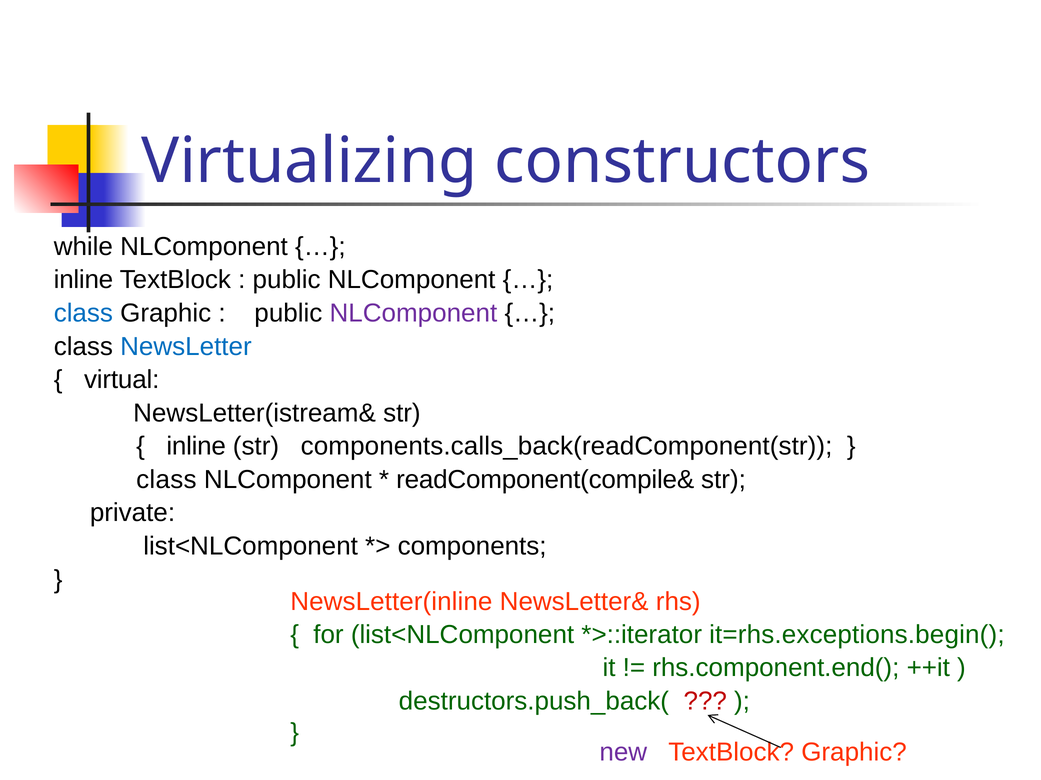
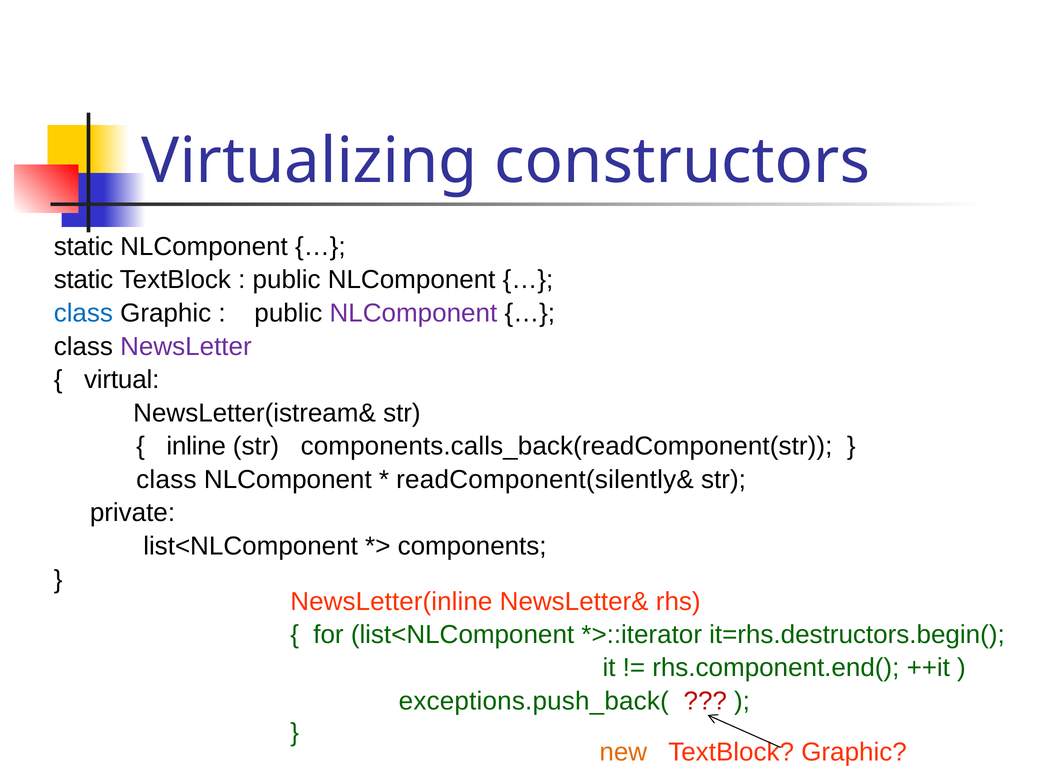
while: while -> static (83, 247)
inline: inline -> static (83, 280)
NewsLetter colour: blue -> purple (186, 347)
readComponent(compile&: readComponent(compile& -> readComponent(silently& (545, 480)
it=rhs.exceptions.begin(: it=rhs.exceptions.begin( -> it=rhs.destructors.begin( (857, 635)
destructors.push_back(: destructors.push_back( -> exceptions.push_back( (534, 702)
new colour: purple -> orange (623, 753)
